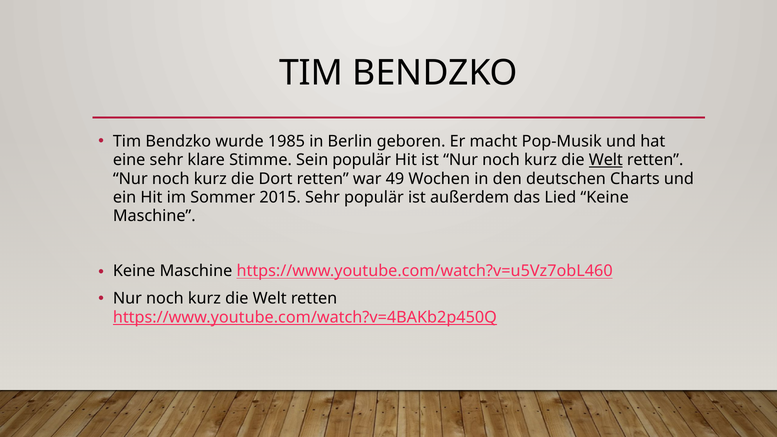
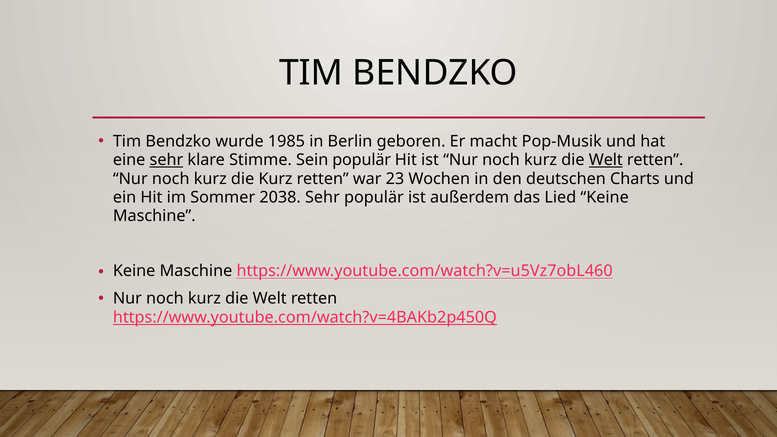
sehr underline: none -> present (166, 160)
die Dort: Dort -> Kurz (276, 179)
49: 49 -> 23 (395, 179)
2015: 2015 -> 2038 (280, 197)
